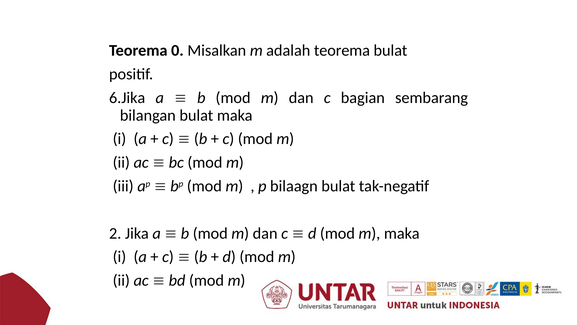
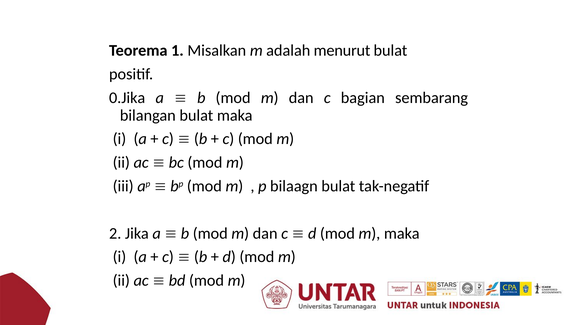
0: 0 -> 1 (177, 51)
adalah teorema: teorema -> menurut (342, 51)
6.Jika: 6.Jika -> 0.Jika (127, 98)
